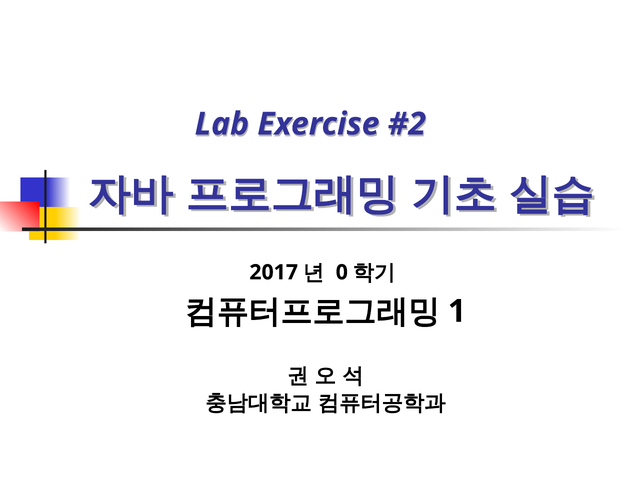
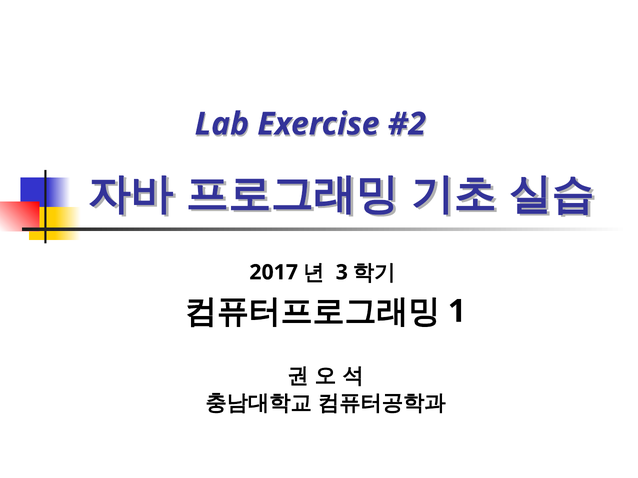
0: 0 -> 3 (342, 273)
